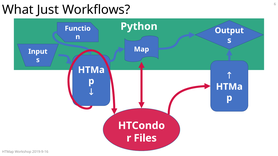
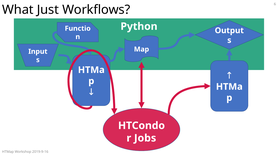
Files: Files -> Jobs (145, 138)
